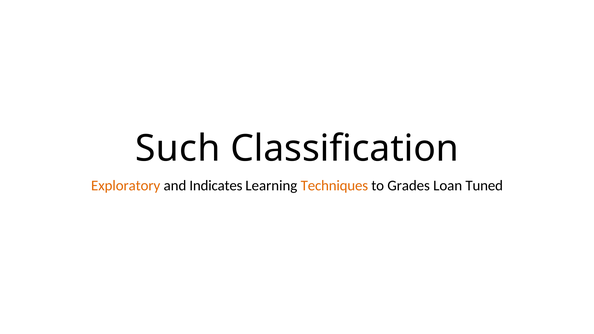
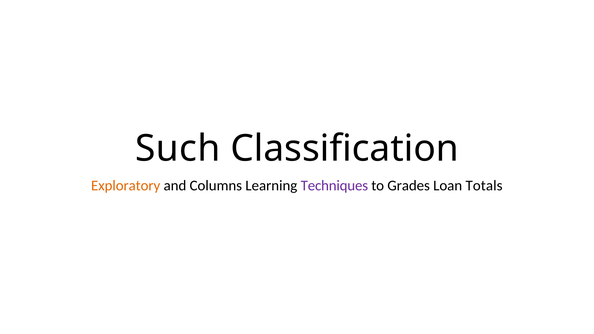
Indicates: Indicates -> Columns (216, 186)
Techniques colour: orange -> purple (334, 186)
Tuned: Tuned -> Totals (484, 186)
